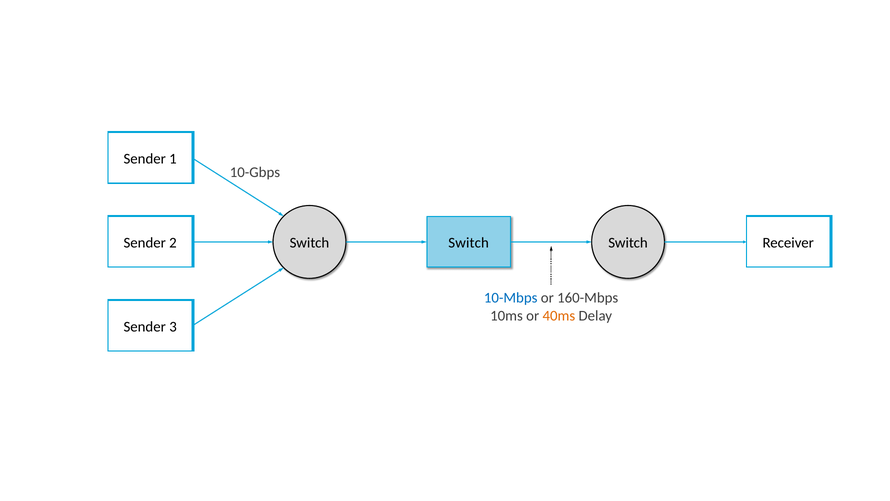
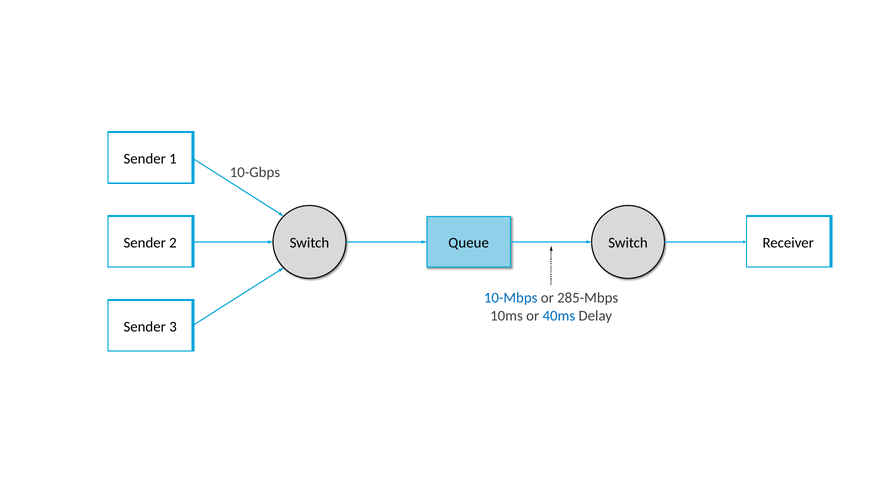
Switch: Switch -> Queue (469, 243)
160-Mbps: 160-Mbps -> 285-Mbps (588, 298)
40ms colour: orange -> blue (559, 316)
